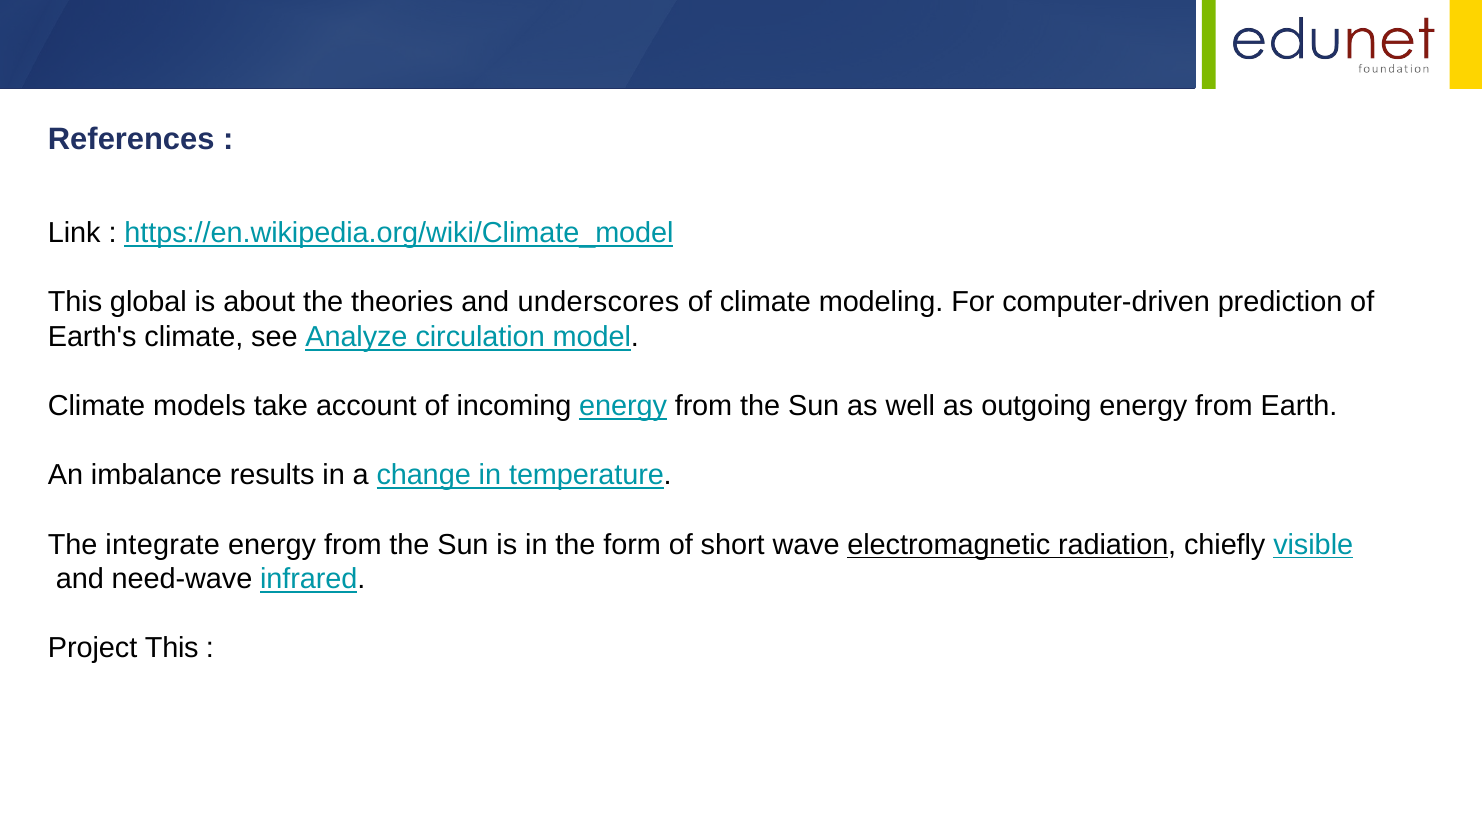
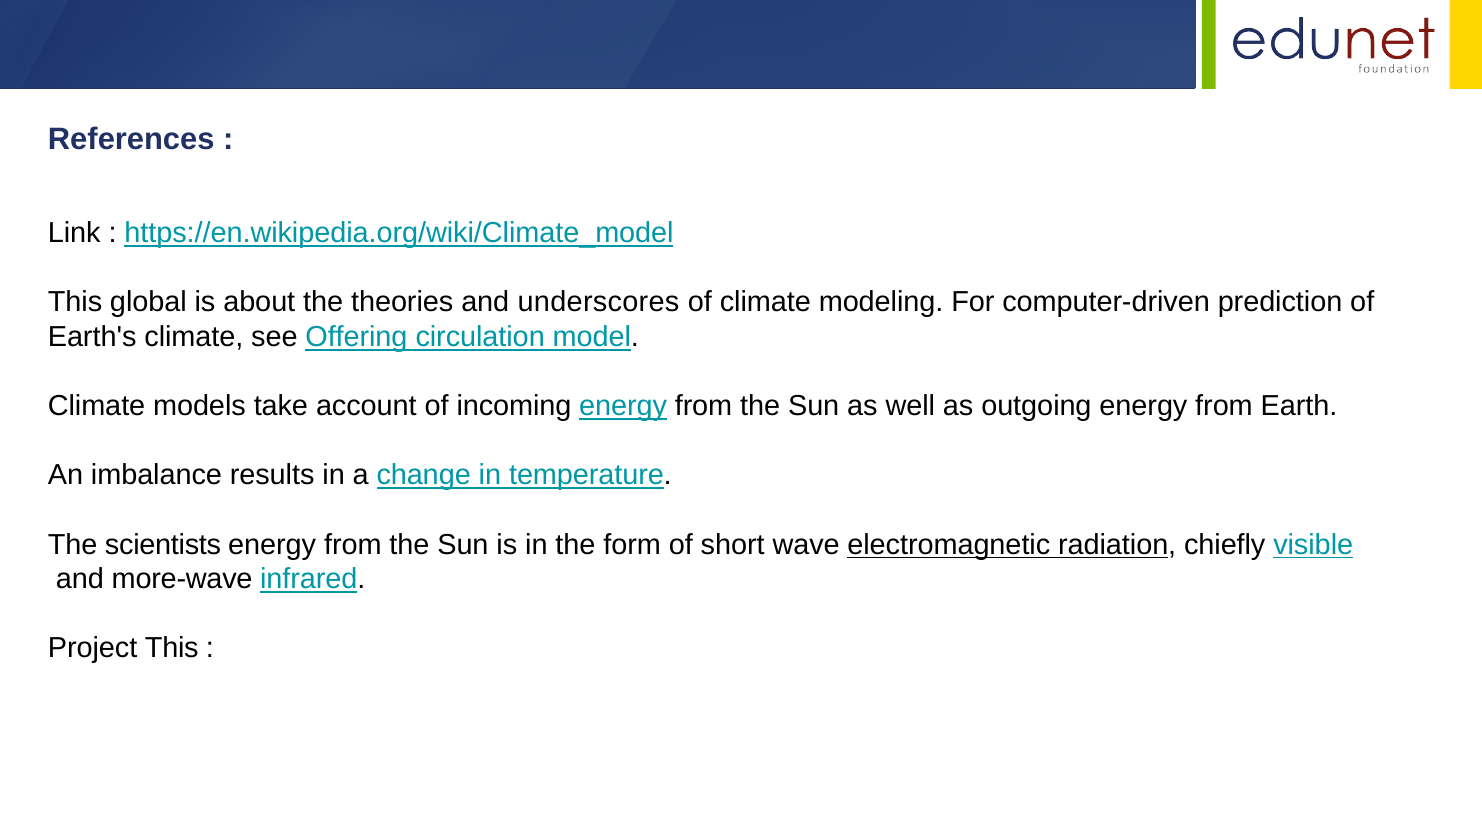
Analyze: Analyze -> Offering (356, 337)
integrate: integrate -> scientists (163, 544)
need-wave: need-wave -> more-wave (182, 579)
